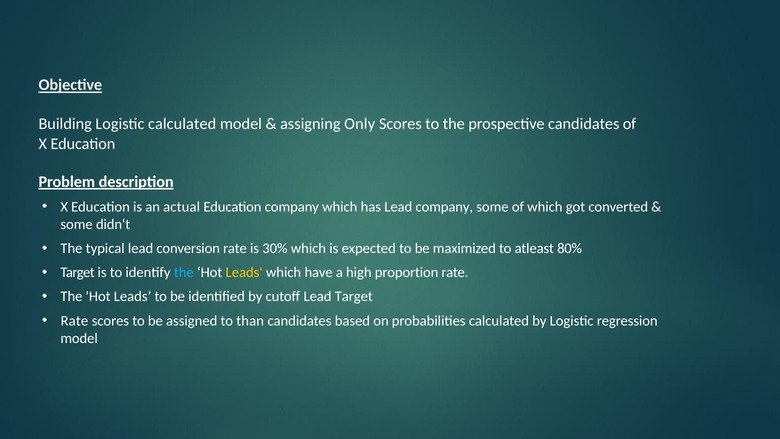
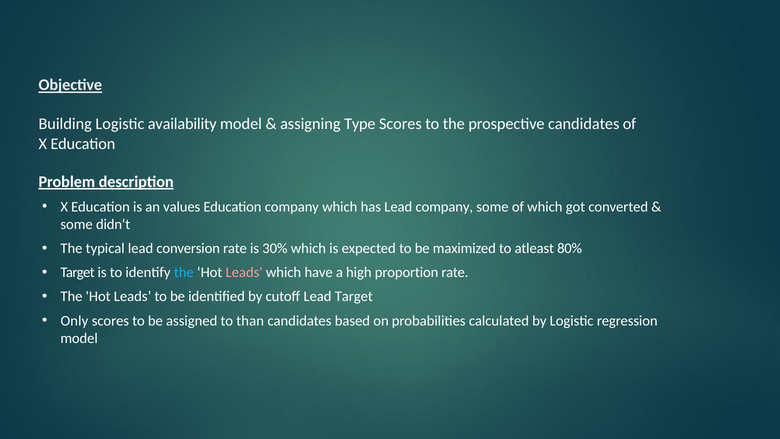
Logistic calculated: calculated -> availability (182, 124)
Only: Only -> Type (360, 124)
actual: actual -> values (182, 207)
Leads colour: yellow -> pink (244, 272)
Rate: Rate -> Only (74, 321)
